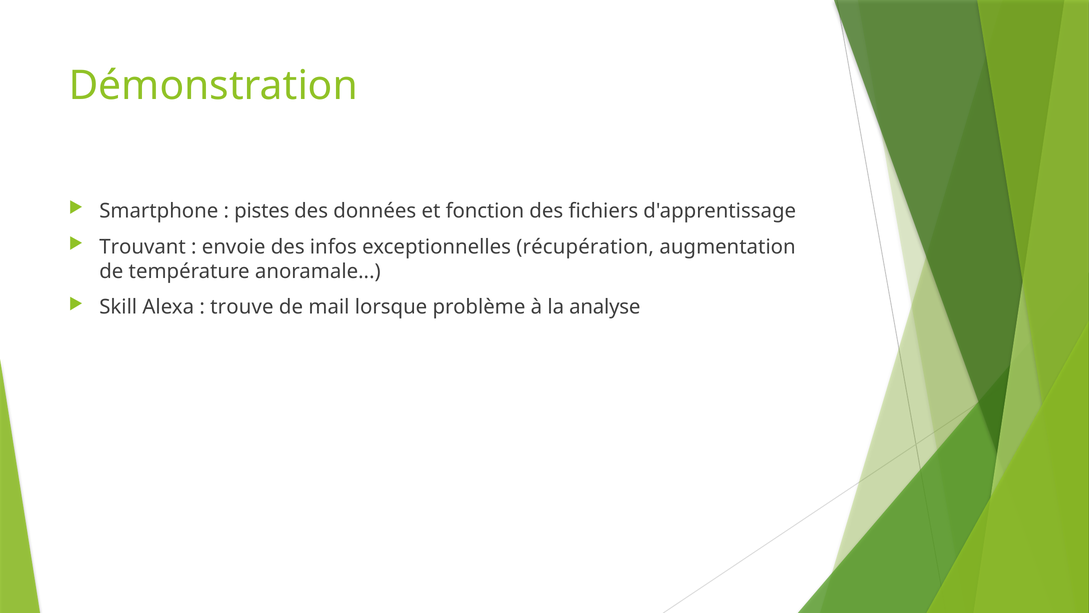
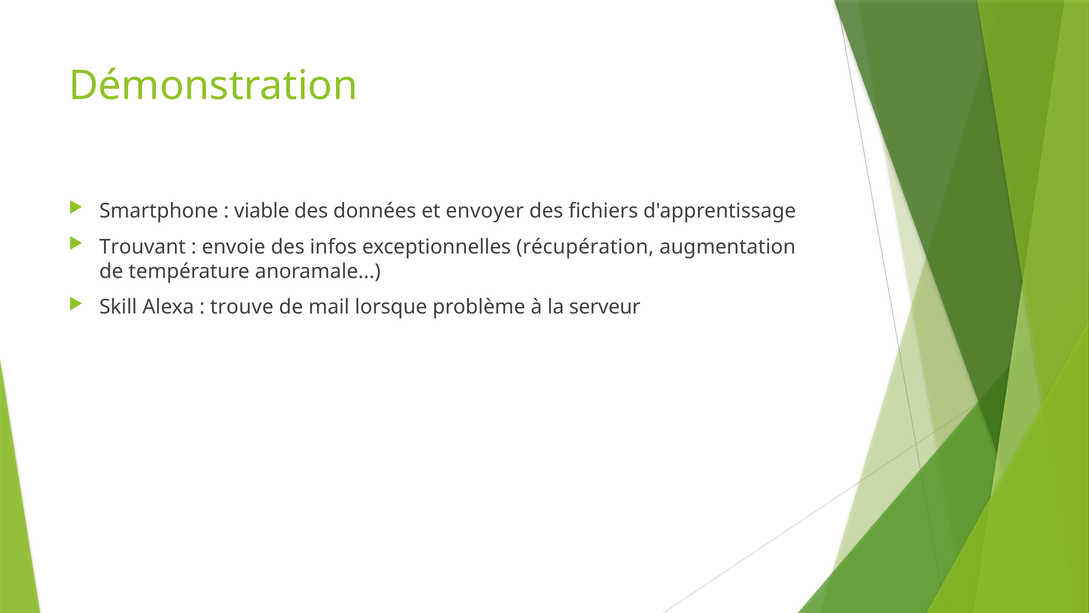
pistes: pistes -> viable (262, 211)
fonction: fonction -> envoyer (485, 211)
analyse: analyse -> serveur (605, 307)
